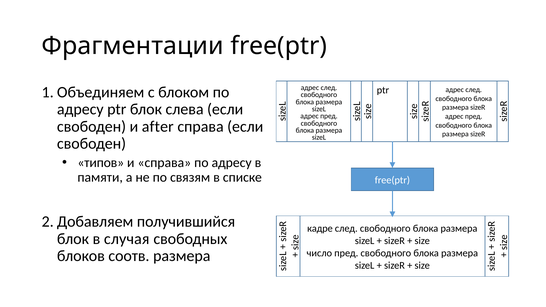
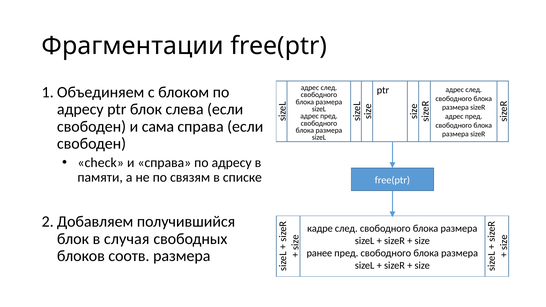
after: after -> сама (158, 127)
типов: типов -> check (101, 163)
число: число -> ранее (319, 253)
